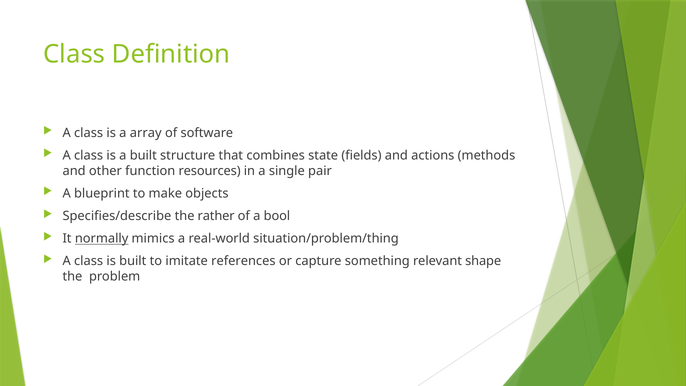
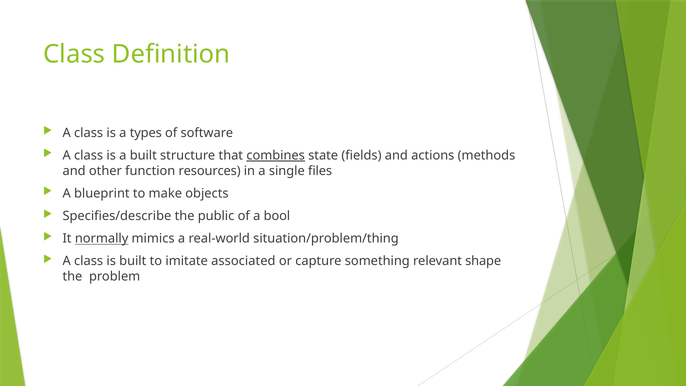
array: array -> types (146, 133)
combines underline: none -> present (276, 155)
pair: pair -> files (320, 171)
rather: rather -> public (216, 216)
references: references -> associated (243, 261)
